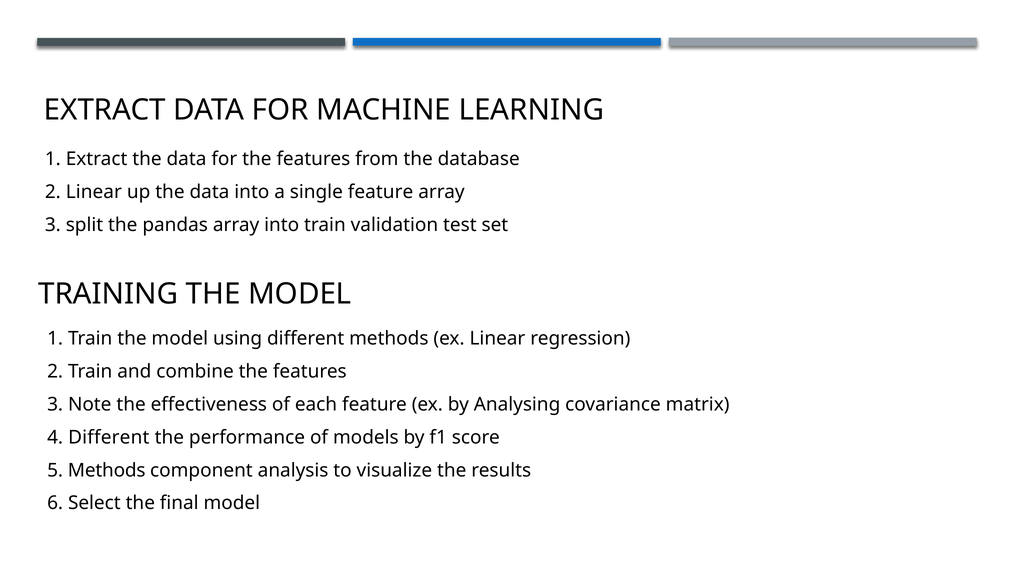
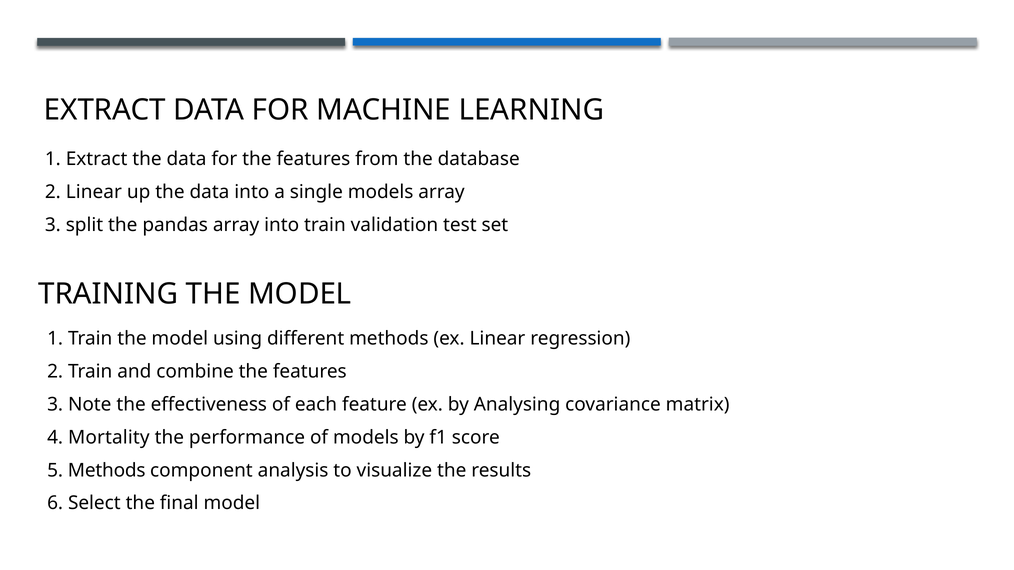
single feature: feature -> models (381, 192)
4 Different: Different -> Mortality (109, 438)
